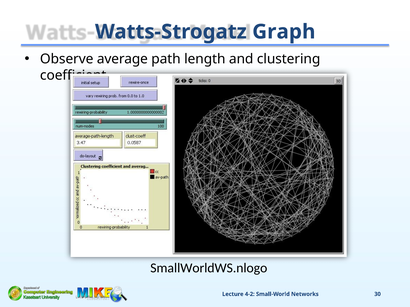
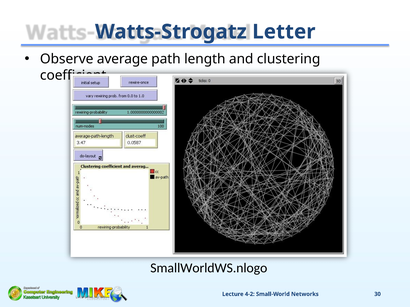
Graph: Graph -> Letter (284, 32)
